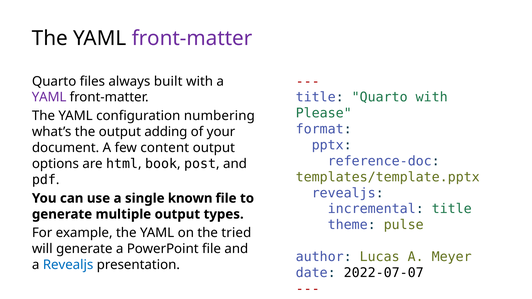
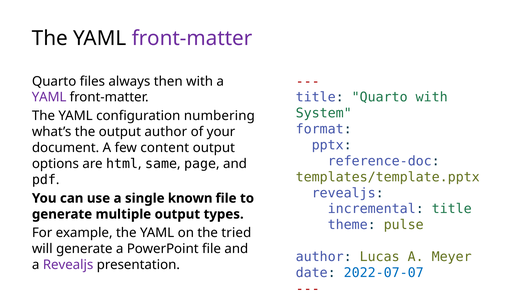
built: built -> then (168, 81)
Please: Please -> System (324, 113)
output adding: adding -> author (166, 132)
book: book -> same (161, 164)
post: post -> page (200, 164)
Revealjs colour: blue -> purple (68, 265)
2022-07-07 colour: black -> blue (384, 273)
